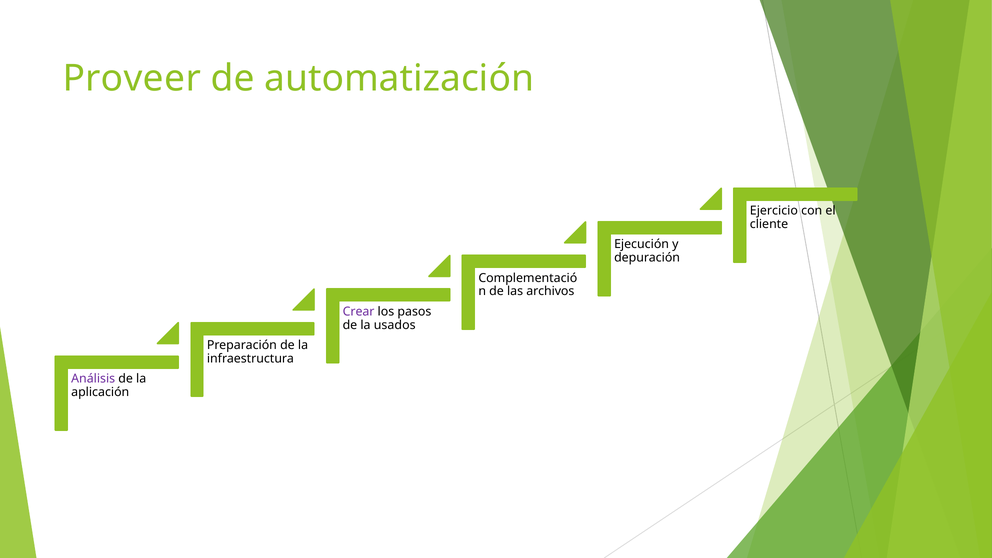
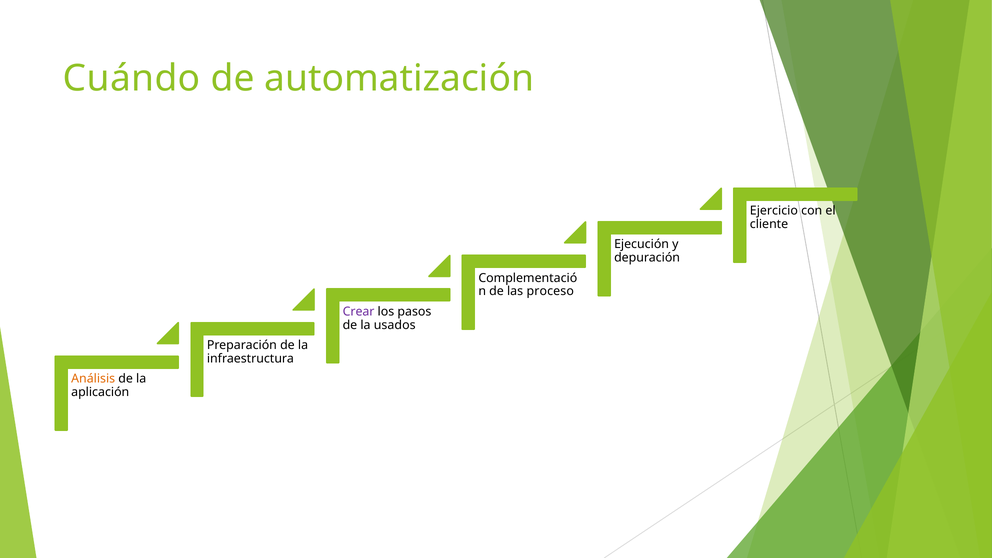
Proveer: Proveer -> Cuándo (132, 78)
archivos: archivos -> proceso (550, 291)
Análisis colour: purple -> orange (93, 379)
